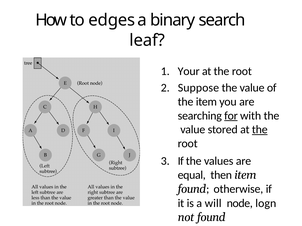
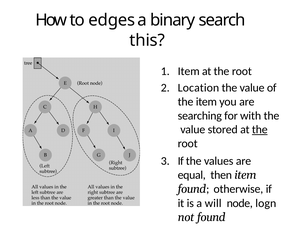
leaf: leaf -> this (147, 40)
Your: Your -> Item (189, 72)
Suppose: Suppose -> Location (198, 88)
for underline: present -> none (231, 116)
